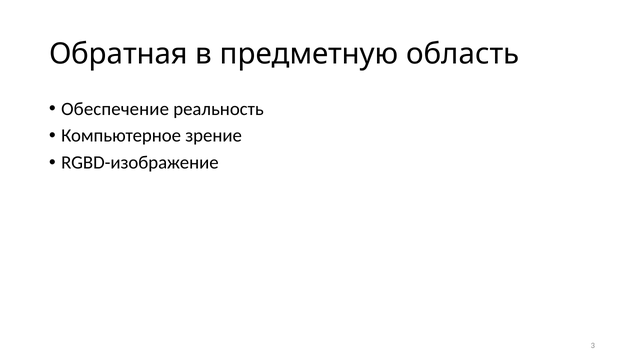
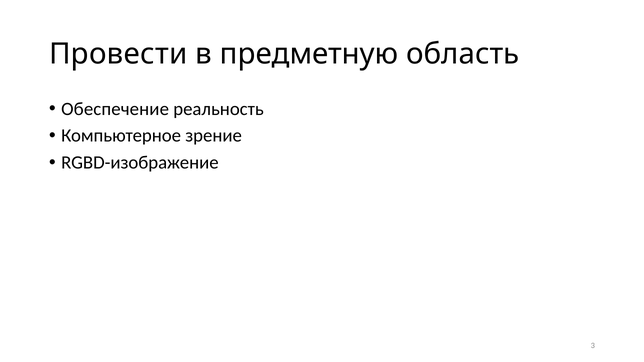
Обратная: Обратная -> Провести (118, 54)
